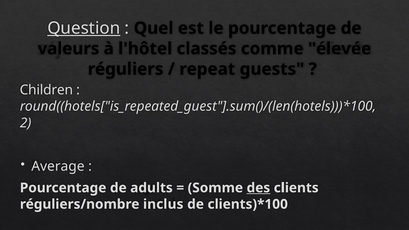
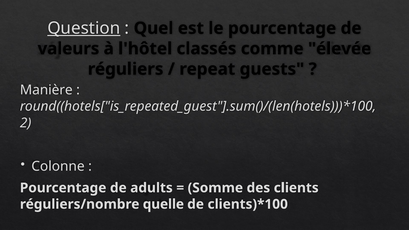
Children: Children -> Manière (46, 90)
Average: Average -> Colonne (58, 166)
des underline: present -> none (258, 188)
inclus: inclus -> quelle (163, 204)
